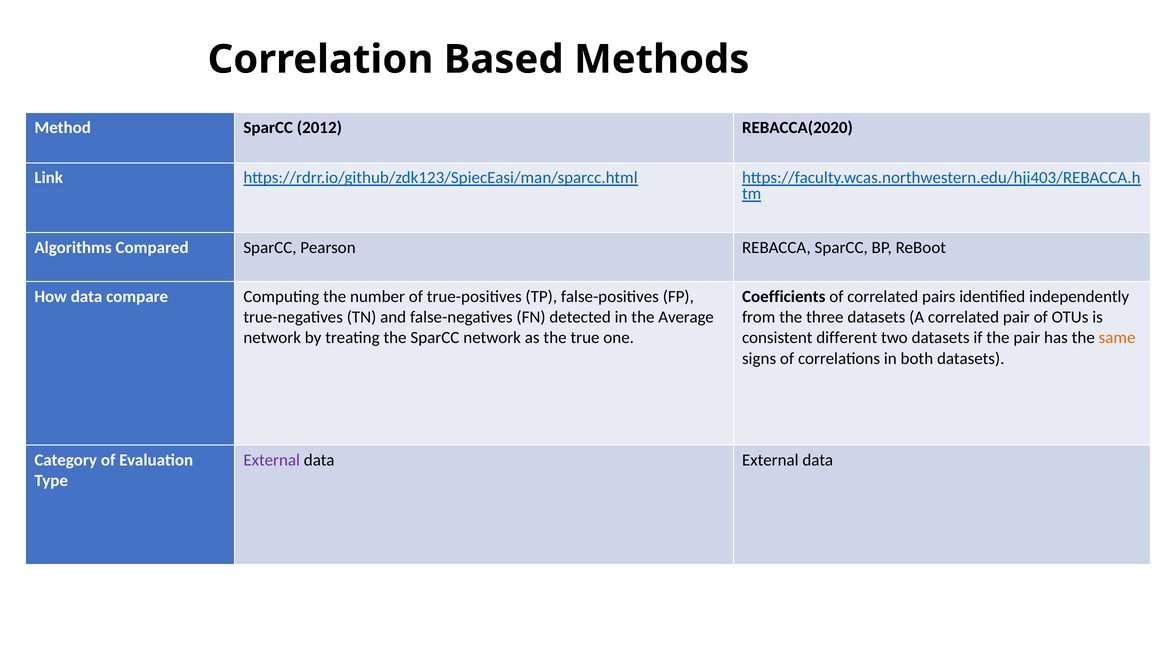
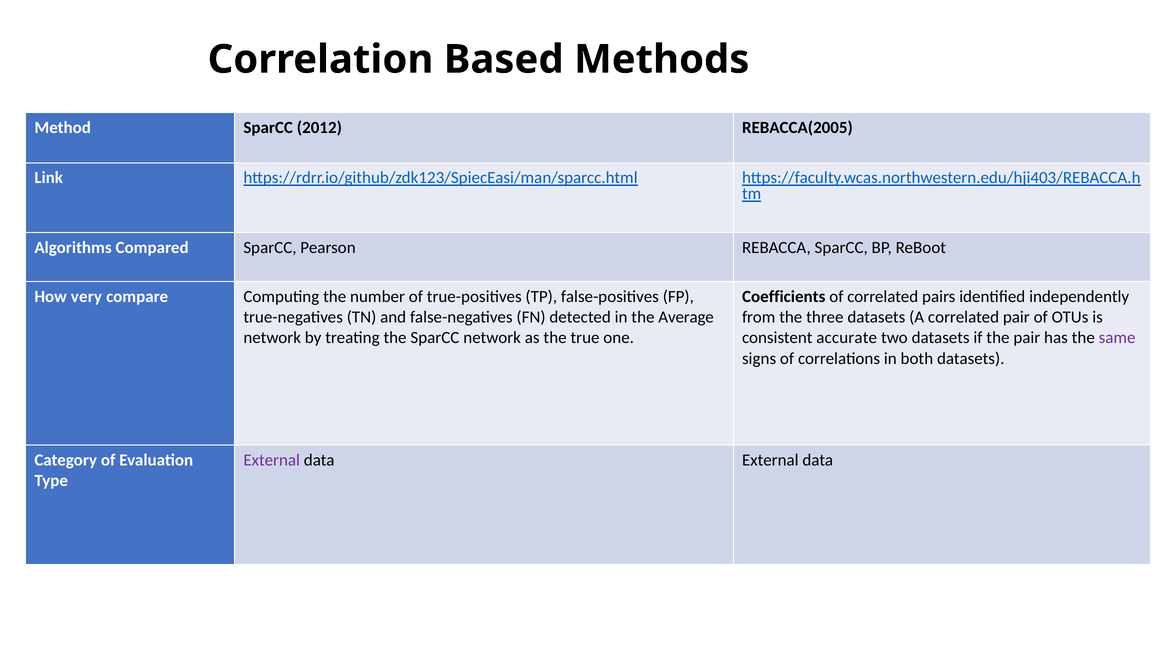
REBACCA(2020: REBACCA(2020 -> REBACCA(2005 (797, 128)
How data: data -> very (86, 297)
different: different -> accurate (847, 338)
same colour: orange -> purple (1117, 338)
